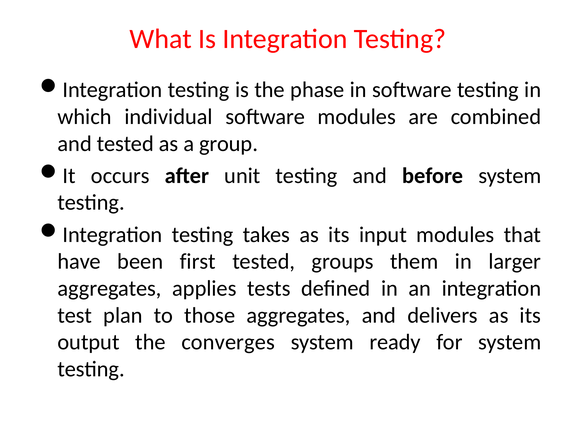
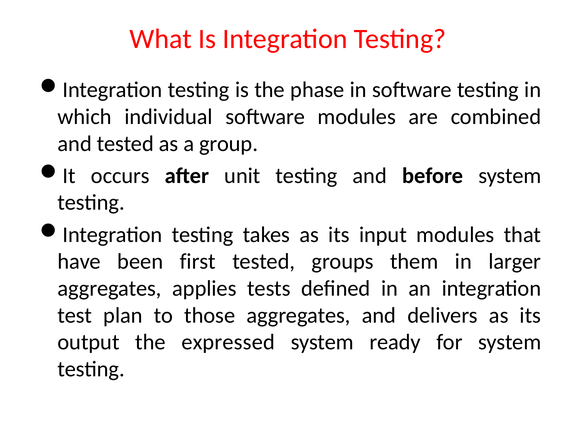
converges: converges -> expressed (228, 342)
